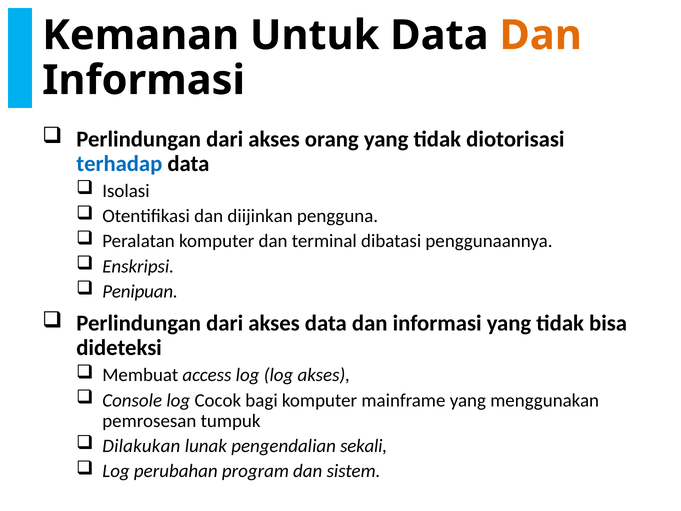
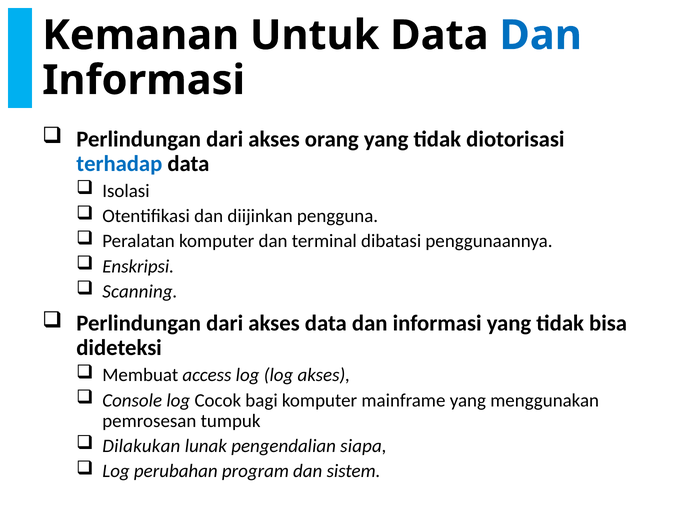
Dan colour: orange -> blue (541, 35)
Penipuan: Penipuan -> Scanning (140, 291)
sekali: sekali -> siapa (363, 446)
